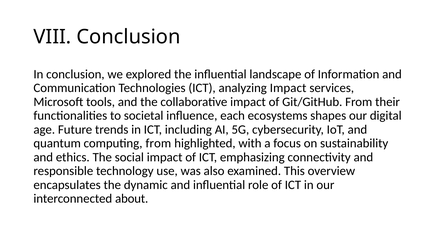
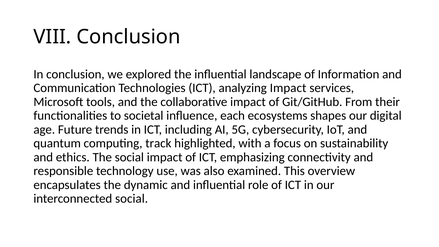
computing from: from -> track (158, 143)
interconnected about: about -> social (132, 199)
